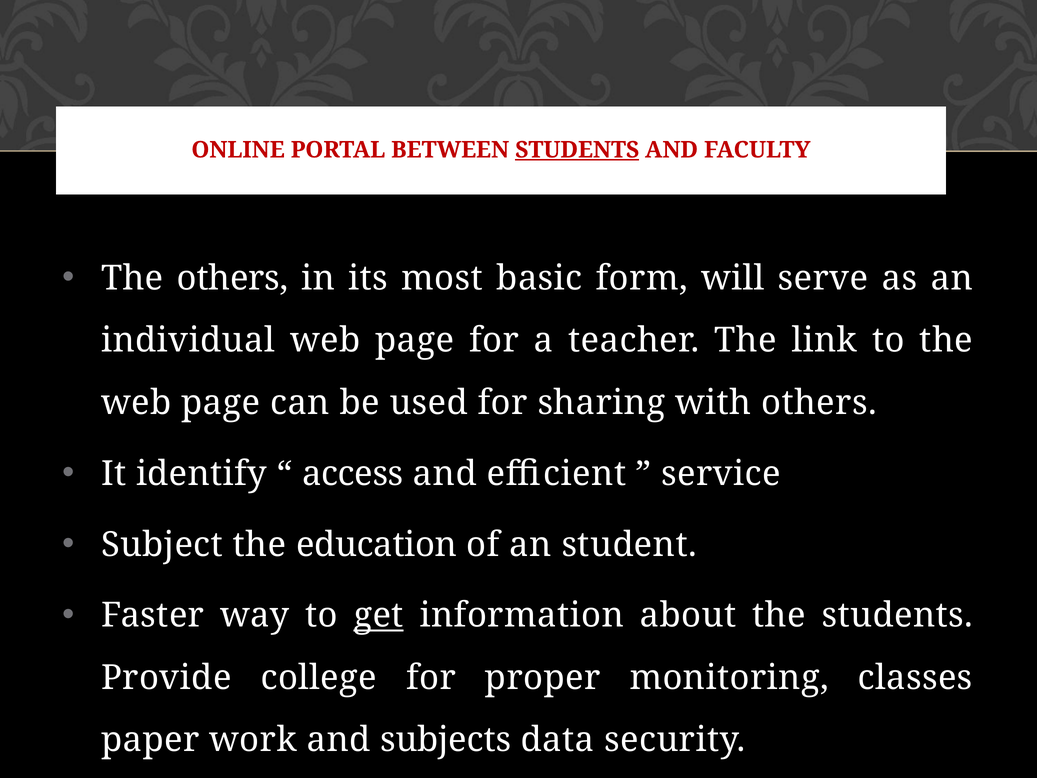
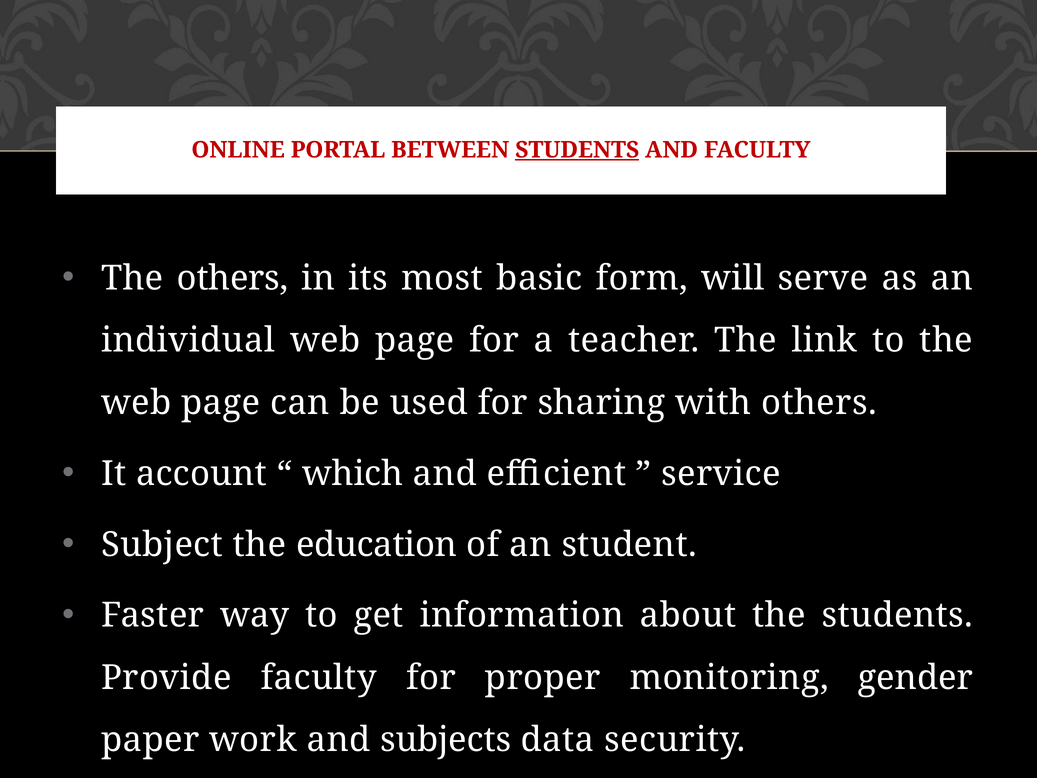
identify: identify -> account (201, 474)
access: access -> which (353, 474)
get underline: present -> none (379, 615)
Provide college: college -> faculty (319, 678)
classes: classes -> gender (915, 678)
